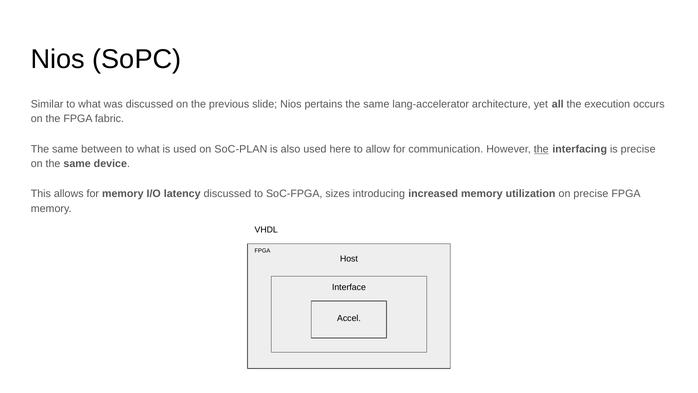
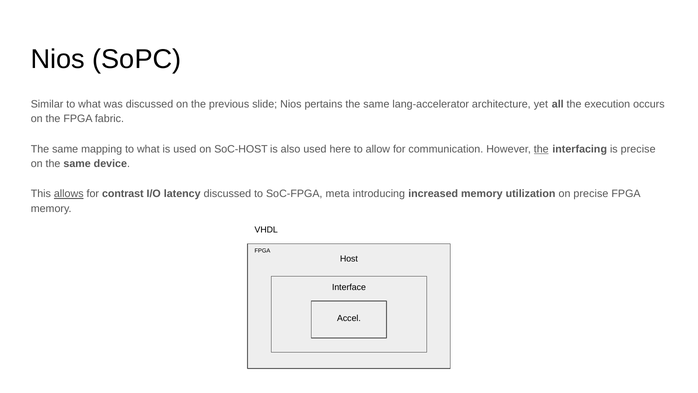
between: between -> mapping (102, 149)
SoC-PLAN: SoC-PLAN -> SoC-HOST (241, 149)
allows underline: none -> present (69, 194)
for memory: memory -> contrast (123, 194)
sizes: sizes -> meta (338, 194)
